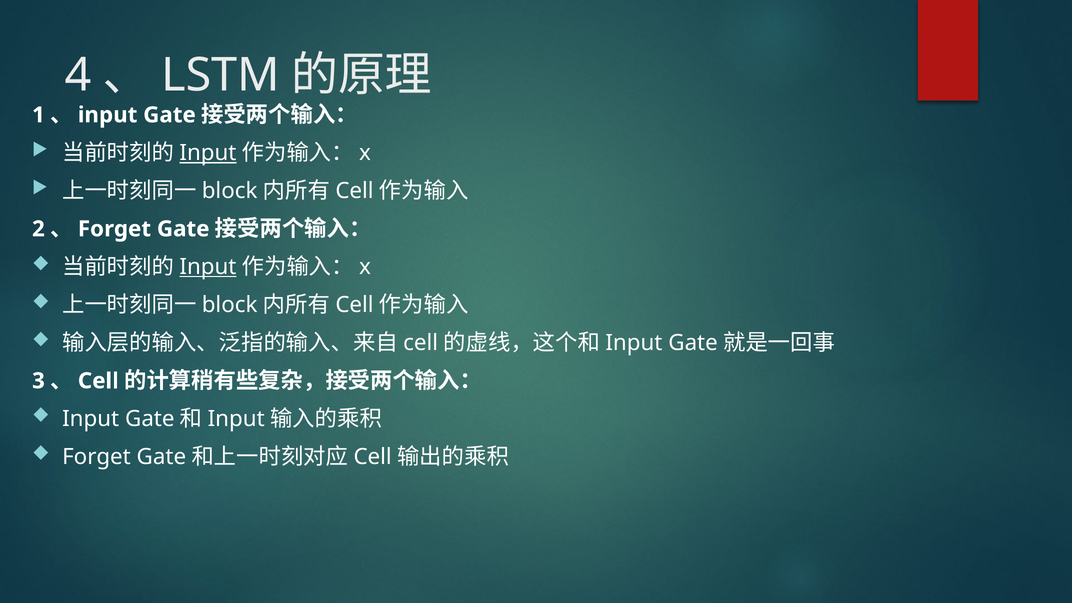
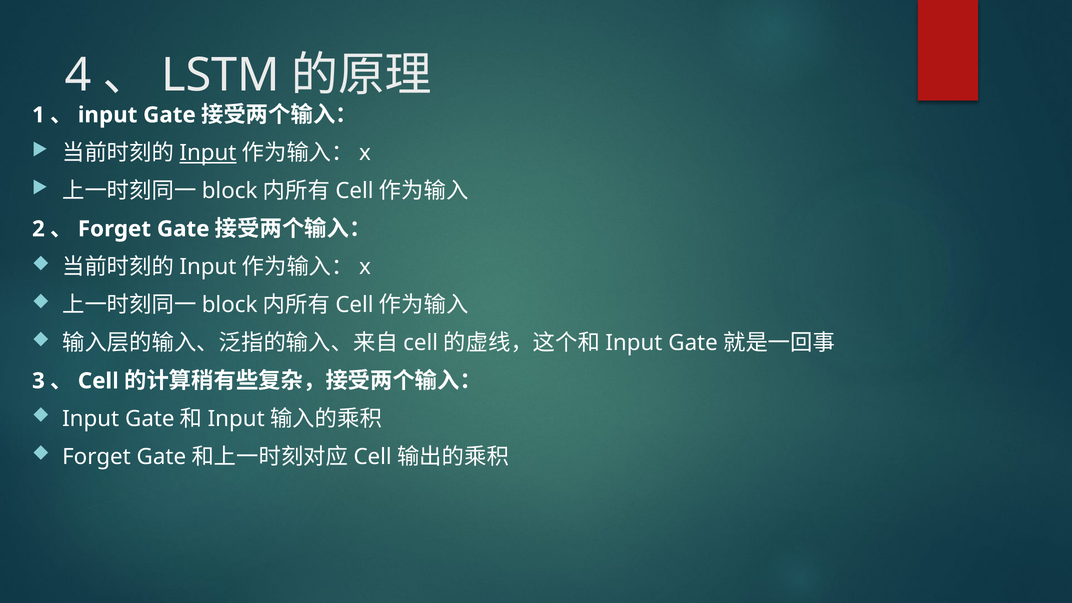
Input underline: present -> none (208, 267)
